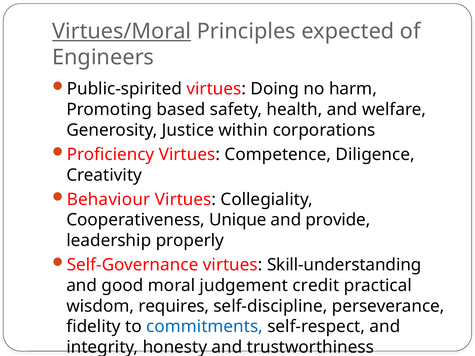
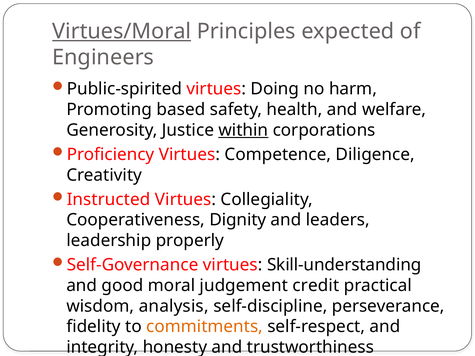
within underline: none -> present (243, 130)
Behaviour: Behaviour -> Instructed (109, 200)
Unique: Unique -> Dignity (238, 220)
provide: provide -> leaders (338, 220)
requires: requires -> analysis (174, 306)
commitments colour: blue -> orange (205, 327)
